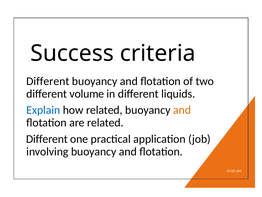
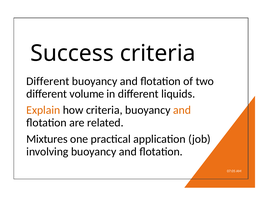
Explain colour: blue -> orange (43, 110)
how related: related -> criteria (104, 110)
Different: Different -> Mixtures (47, 139)
